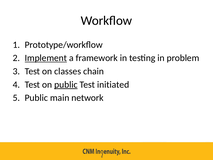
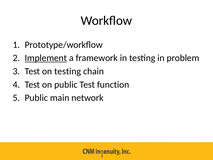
on classes: classes -> testing (68, 71)
public underline: present -> none (66, 84)
initiated: initiated -> function (113, 84)
